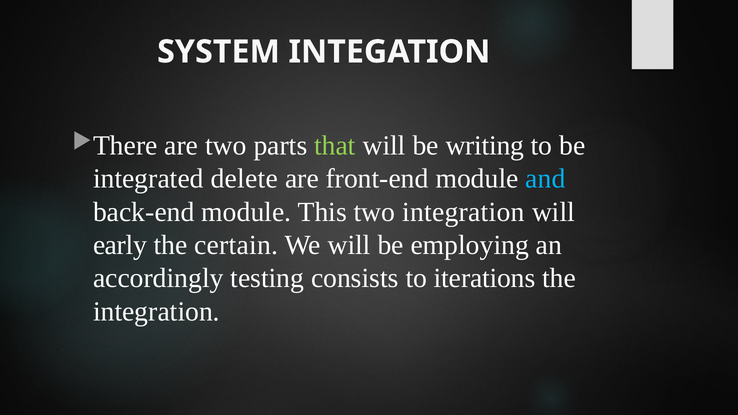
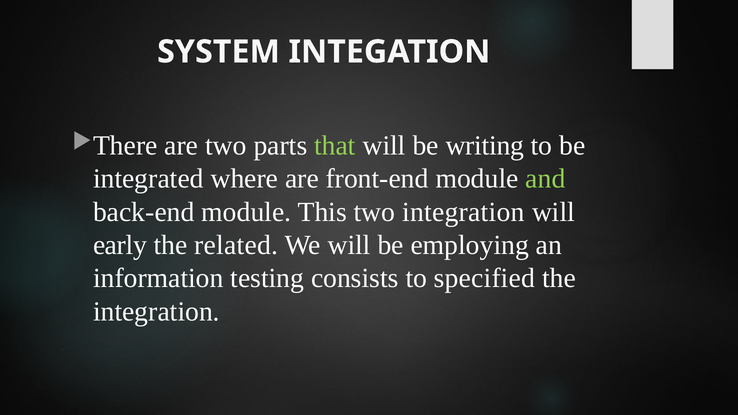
delete: delete -> where (244, 179)
and colour: light blue -> light green (545, 179)
certain: certain -> related (236, 245)
accordingly: accordingly -> information (158, 278)
iterations: iterations -> specified (485, 278)
